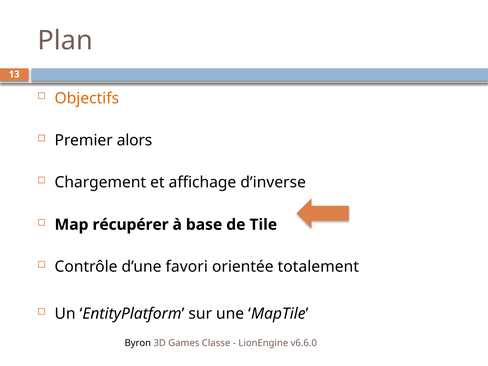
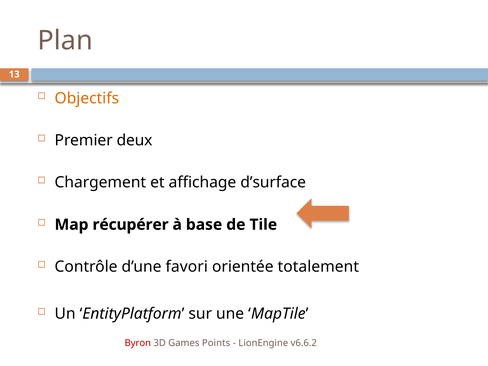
alors: alors -> deux (135, 140)
d’inverse: d’inverse -> d’surface (273, 183)
Byron colour: black -> red (138, 343)
Classe: Classe -> Points (216, 343)
v6.6.0: v6.6.0 -> v6.6.2 (304, 343)
